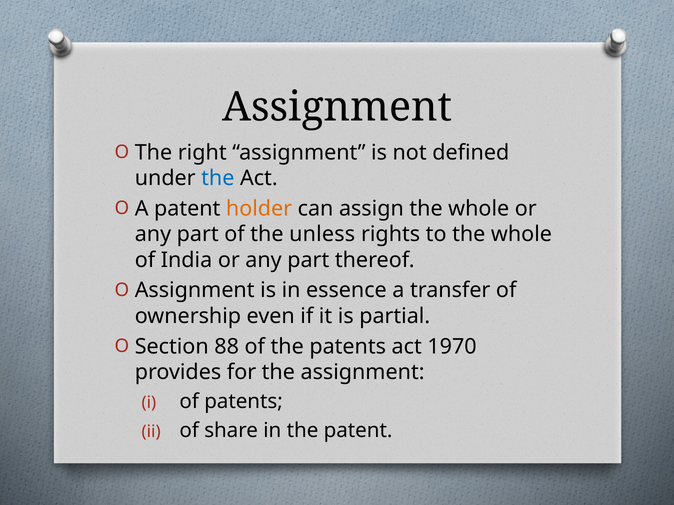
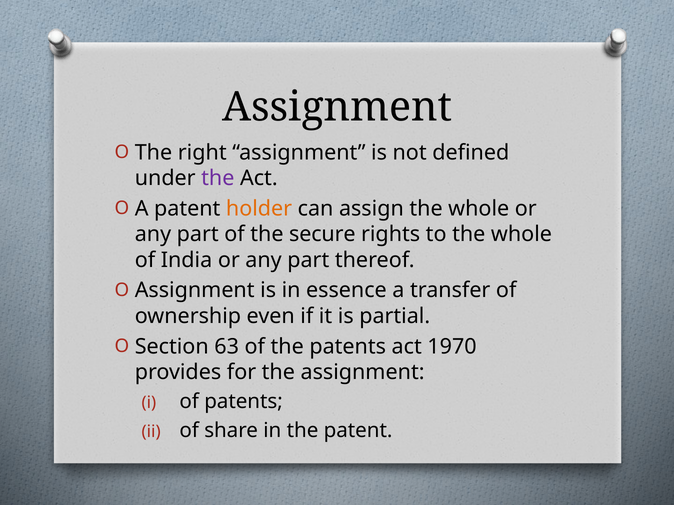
the colour: blue -> purple (218, 178)
unless: unless -> secure (322, 235)
88: 88 -> 63 (227, 347)
